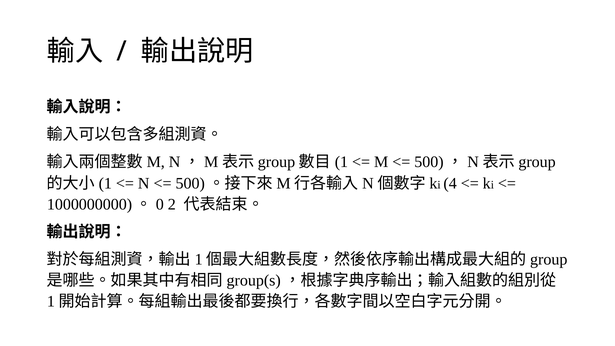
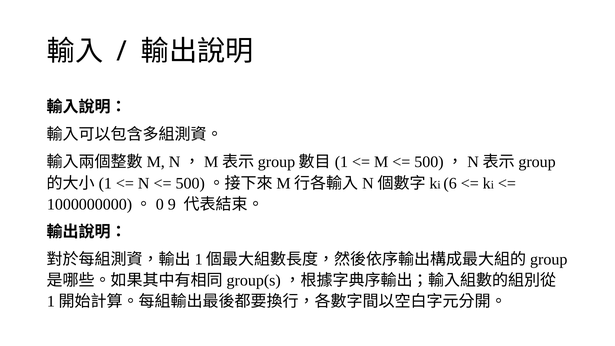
4: 4 -> 6 (450, 183)
2: 2 -> 9 (172, 204)
